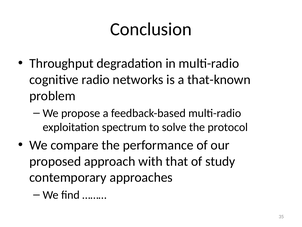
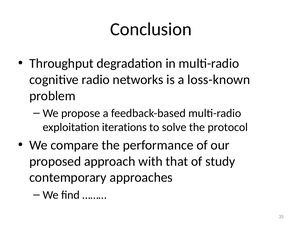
that-known: that-known -> loss-known (219, 79)
spectrum: spectrum -> iterations (124, 127)
